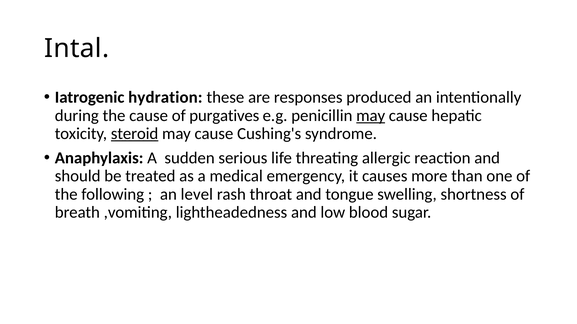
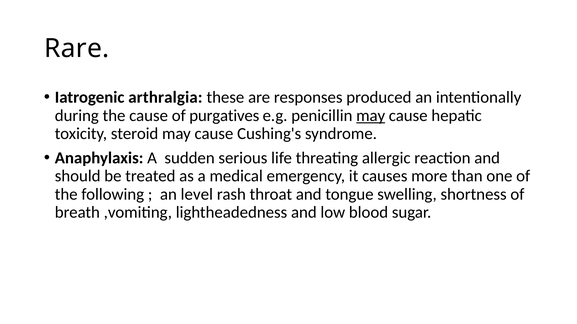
Intal: Intal -> Rare (77, 48)
hydration: hydration -> arthralgia (165, 98)
steroid underline: present -> none (135, 134)
